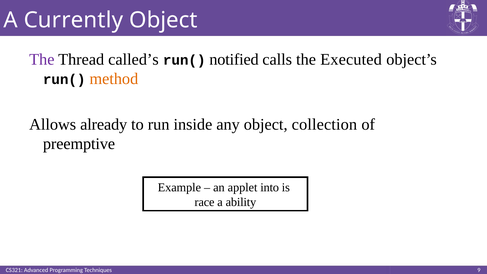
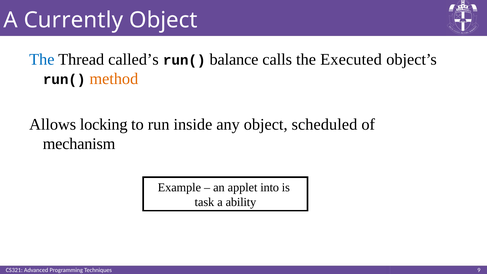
The colour: purple -> blue (42, 59)
notified: notified -> balance (234, 59)
already: already -> locking (104, 124)
collection: collection -> scheduled (324, 124)
preemptive: preemptive -> mechanism (79, 144)
race: race -> task (204, 202)
